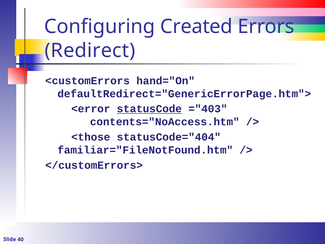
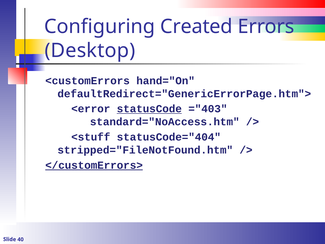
Redirect: Redirect -> Desktop (90, 50)
contents="NoAccess.htm: contents="NoAccess.htm -> standard="NoAccess.htm (165, 122)
<those: <those -> <stuff (91, 137)
familiar="FileNotFound.htm: familiar="FileNotFound.htm -> stripped="FileNotFound.htm (145, 150)
</customErrors> underline: none -> present (94, 165)
